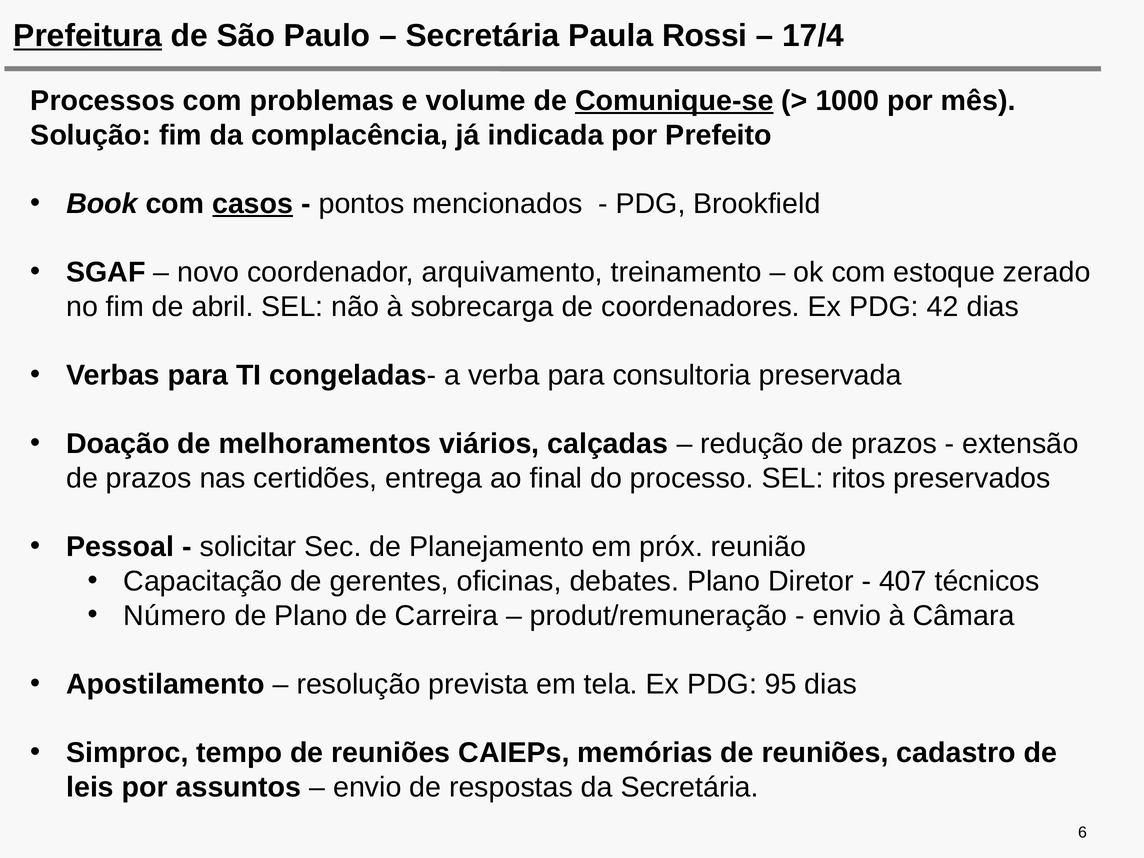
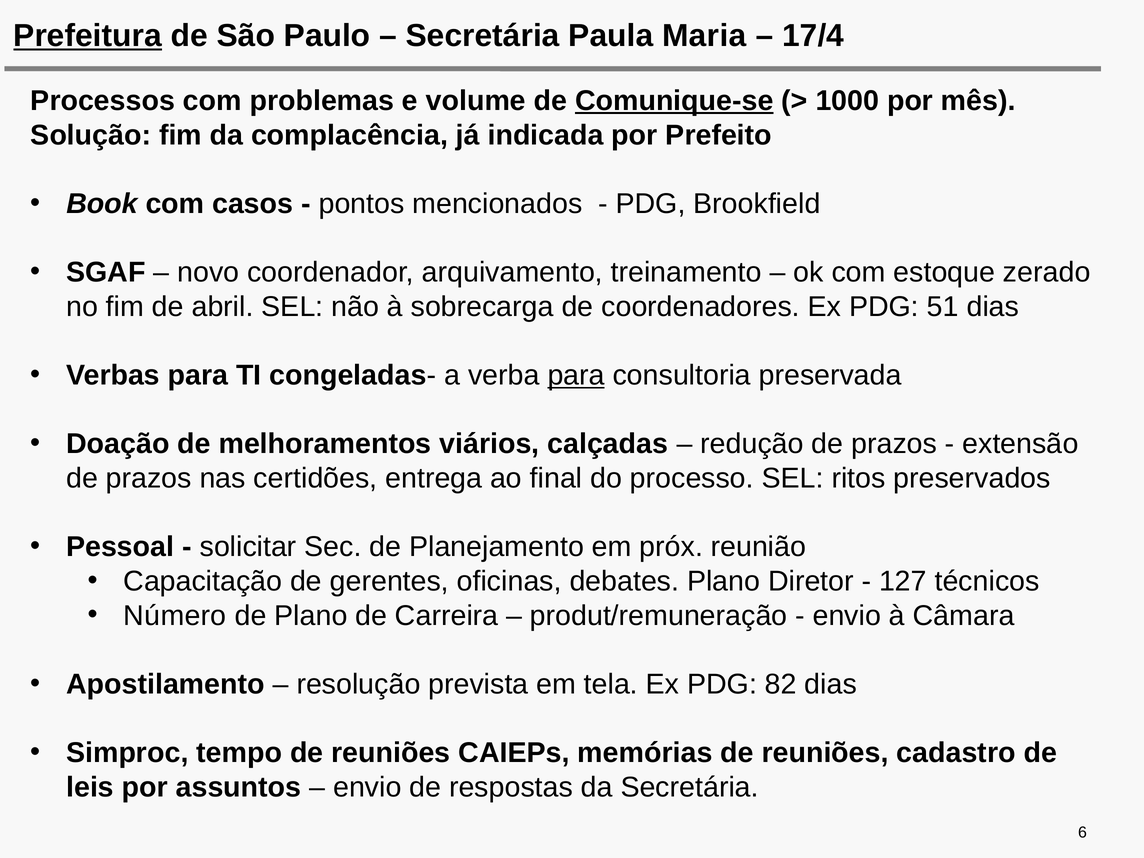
Rossi: Rossi -> Maria (704, 36)
casos underline: present -> none (253, 204)
42: 42 -> 51 (943, 307)
para underline: none -> present (576, 375)
407: 407 -> 127 (903, 581)
95: 95 -> 82 (781, 684)
